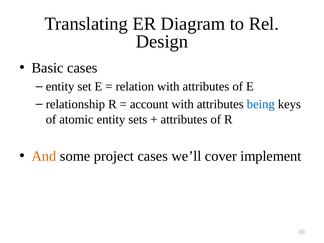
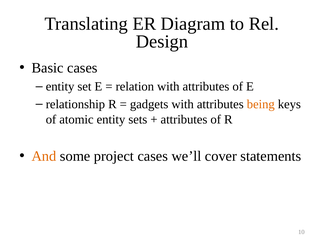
account: account -> gadgets (149, 104)
being colour: blue -> orange (261, 104)
implement: implement -> statements (271, 156)
